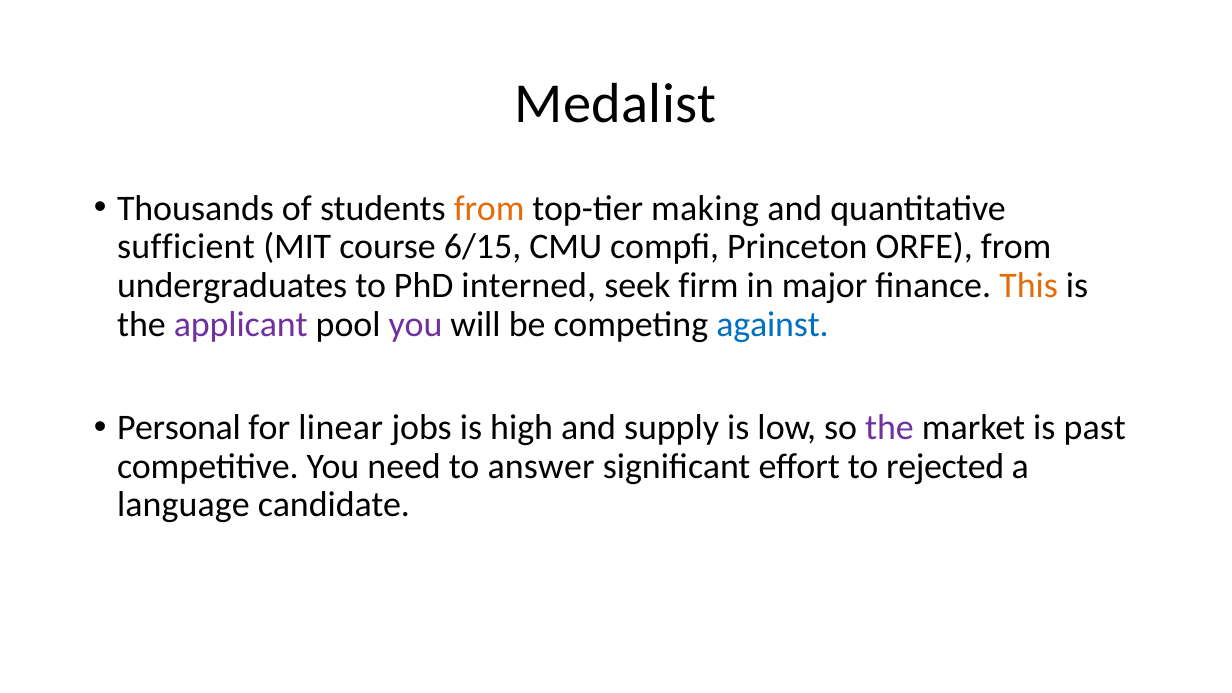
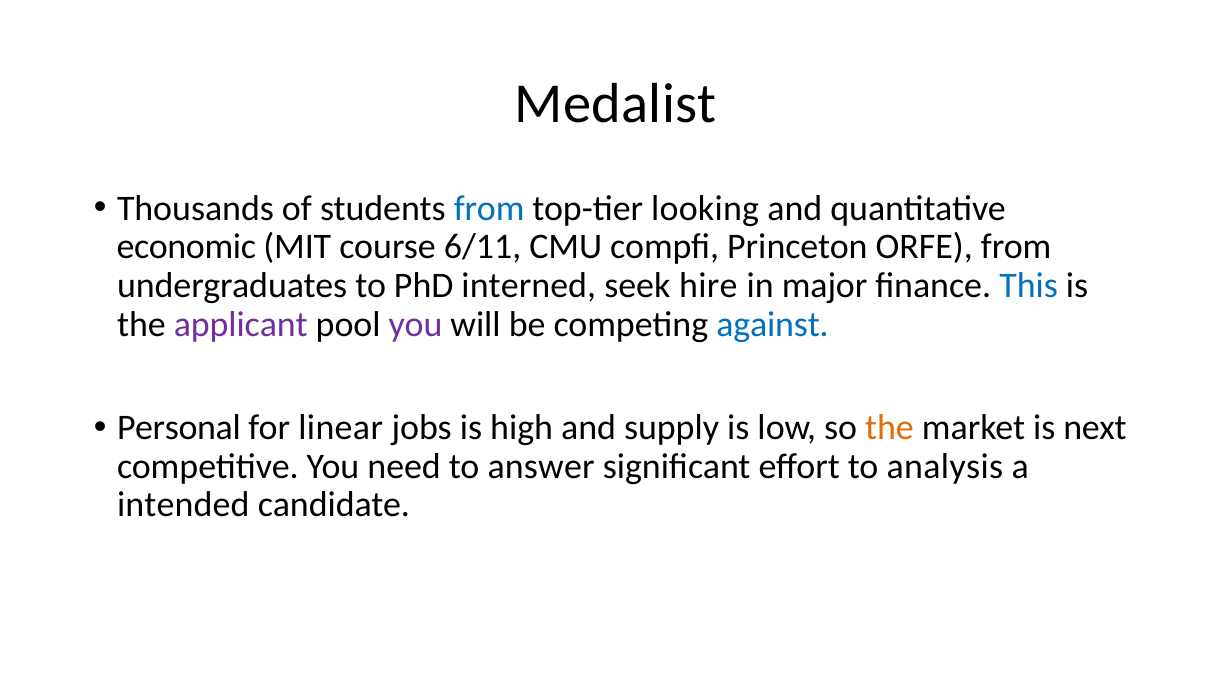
from colour: orange -> blue (489, 208)
making: making -> looking (705, 208)
sufficient: sufficient -> economic (186, 247)
6/15: 6/15 -> 6/11 (483, 247)
firm: firm -> hire (708, 286)
This colour: orange -> blue (1029, 286)
the colour: purple -> orange (890, 428)
past: past -> next (1095, 428)
rejected: rejected -> analysis (945, 466)
language: language -> intended (183, 505)
